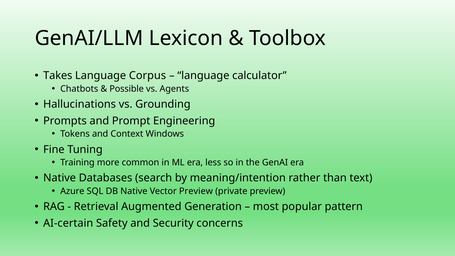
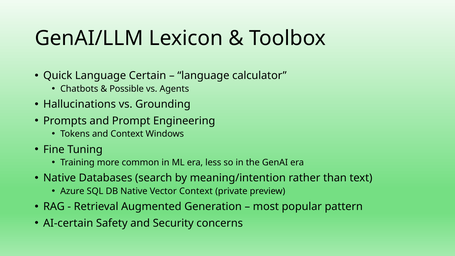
Takes: Takes -> Quick (58, 76)
Corpus: Corpus -> Certain (148, 76)
Vector Preview: Preview -> Context (196, 191)
